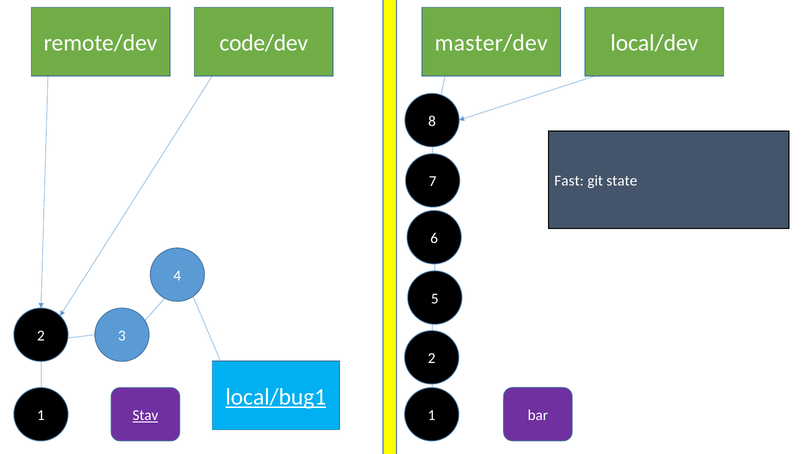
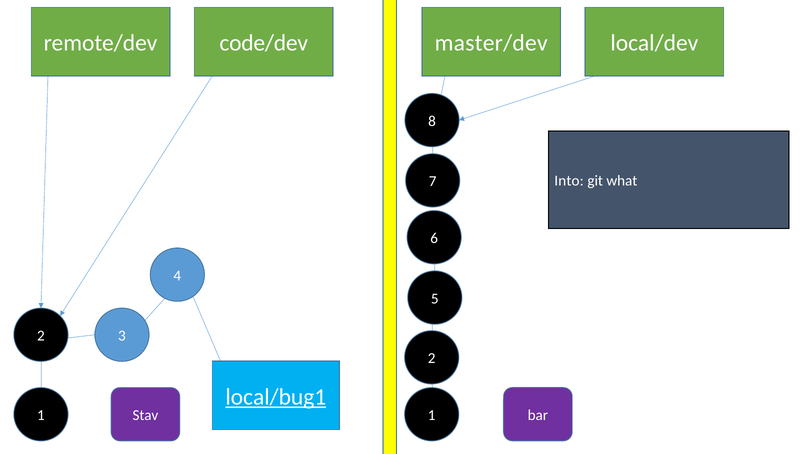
Fast: Fast -> Into (569, 181)
state: state -> what (622, 181)
Stav underline: present -> none (145, 415)
